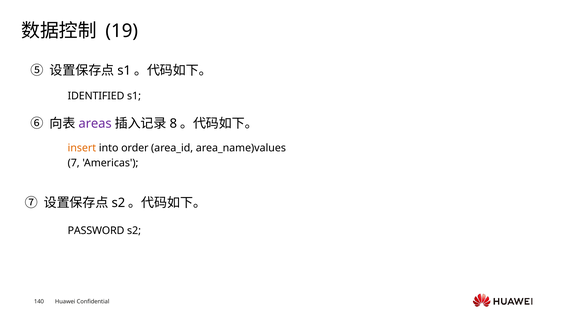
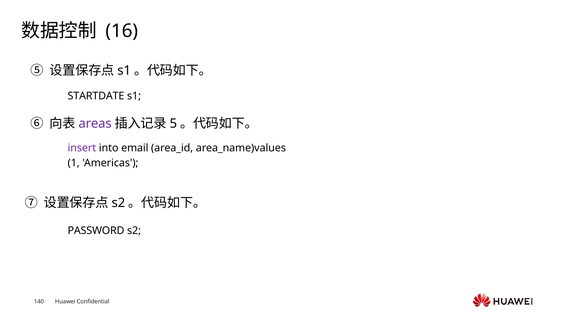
19: 19 -> 16 (122, 31)
IDENTIFIED: IDENTIFIED -> STARTDATE (96, 96)
8: 8 -> 5 (173, 123)
insert colour: orange -> purple (82, 148)
order: order -> email (135, 148)
7: 7 -> 1 (74, 163)
